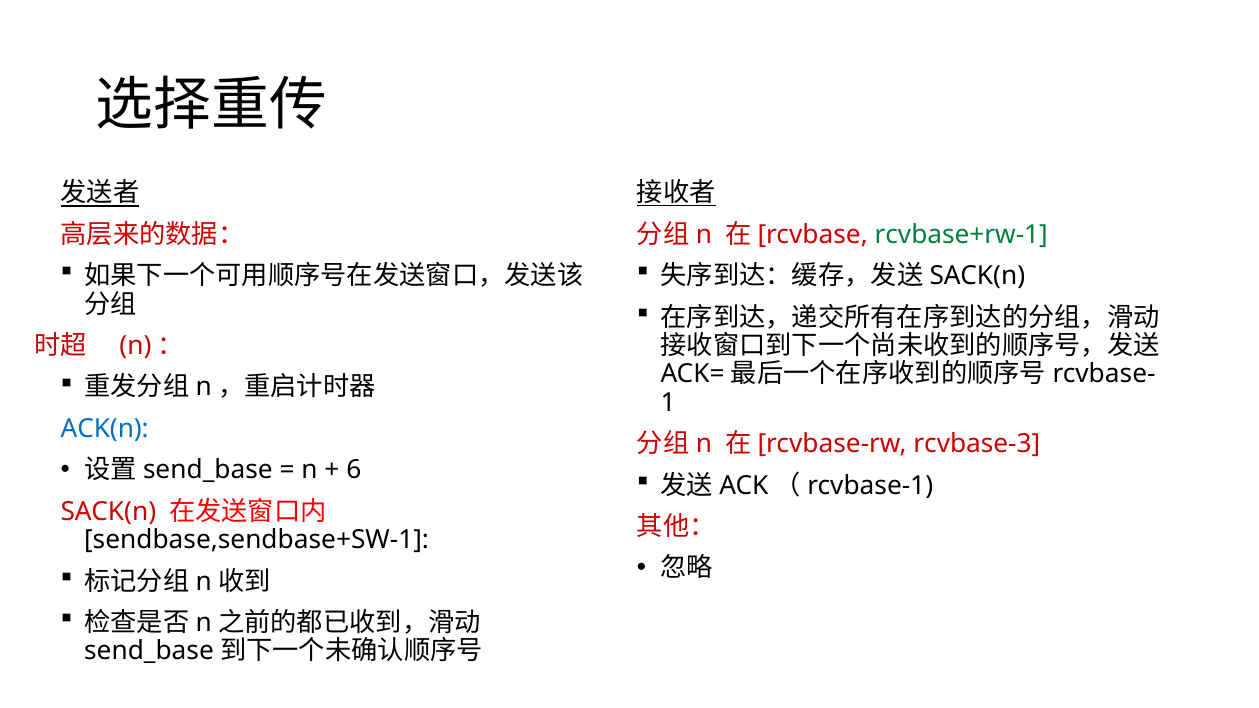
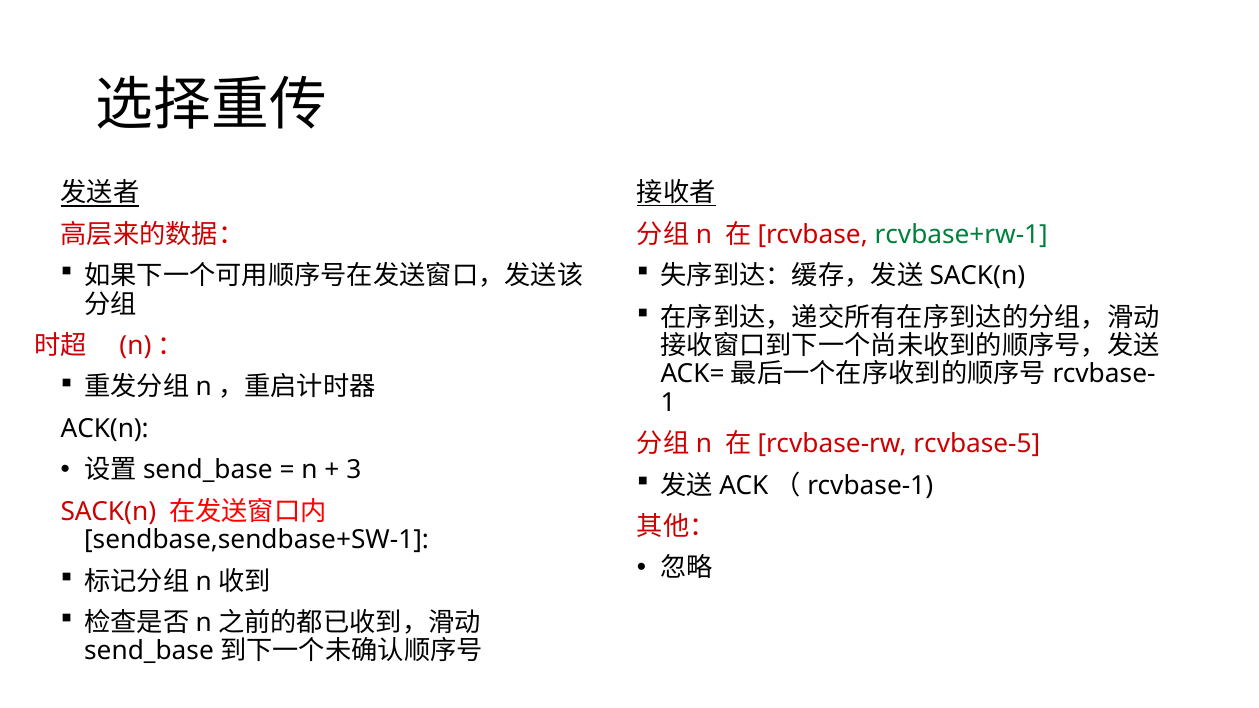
ACK(n colour: blue -> black (105, 429)
rcvbase-3: rcvbase-3 -> rcvbase-5 (977, 444)
6: 6 -> 3 (354, 470)
